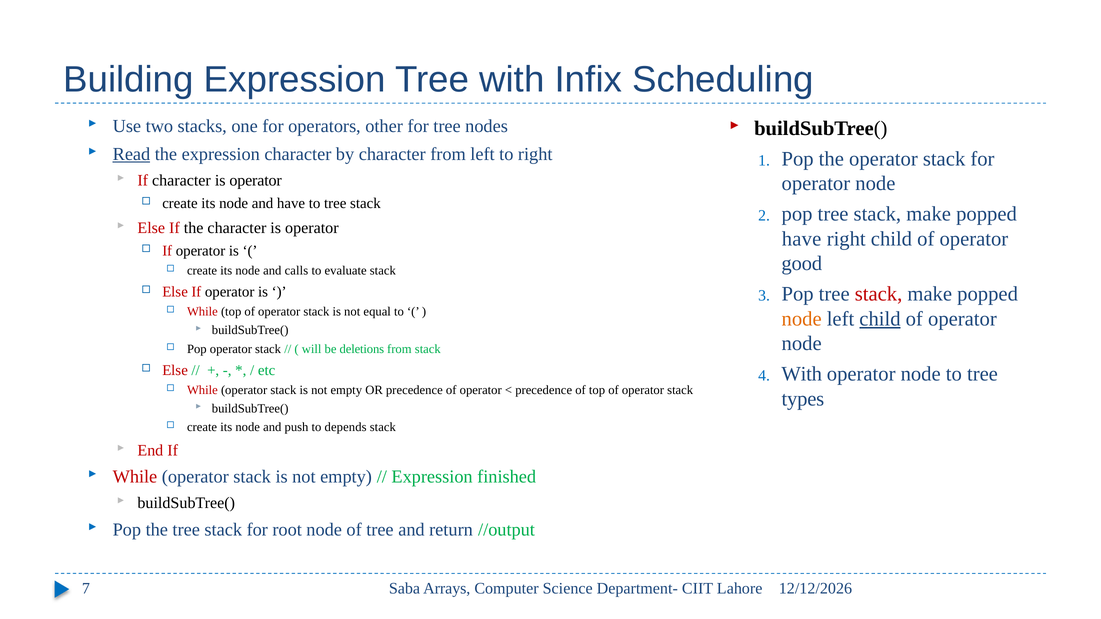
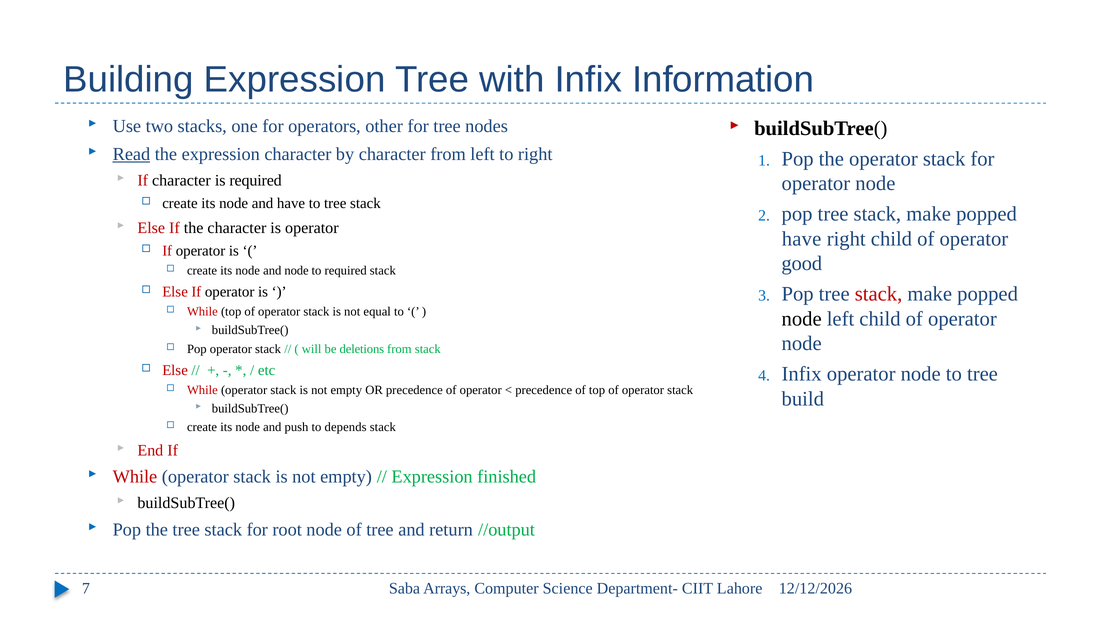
Scheduling: Scheduling -> Information (723, 80)
If character is operator: operator -> required (256, 180)
and calls: calls -> node (297, 271)
to evaluate: evaluate -> required (346, 271)
node colour: orange -> black (802, 319)
child underline: present -> none (880, 319)
With: With -> Infix (802, 374)
types: types -> build (803, 399)
